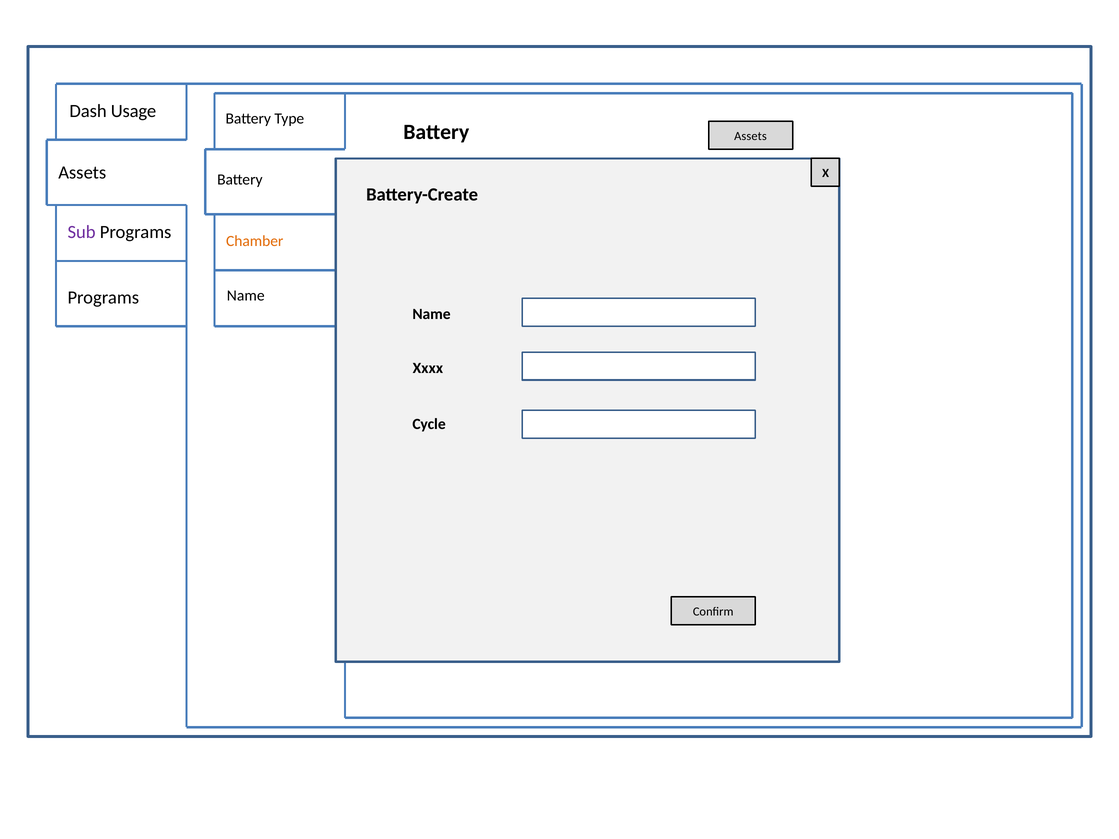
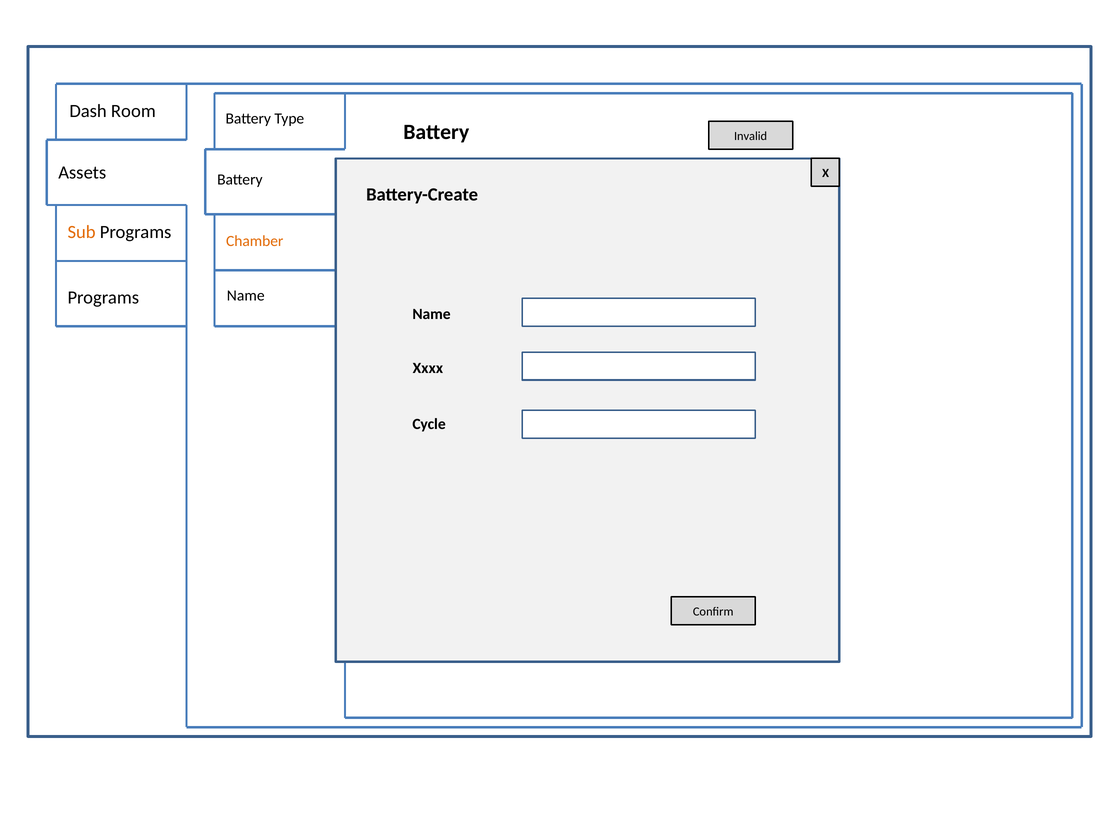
Usage: Usage -> Room (133, 111)
Assets: Assets -> Invalid (751, 136)
Sub colour: purple -> orange (82, 232)
